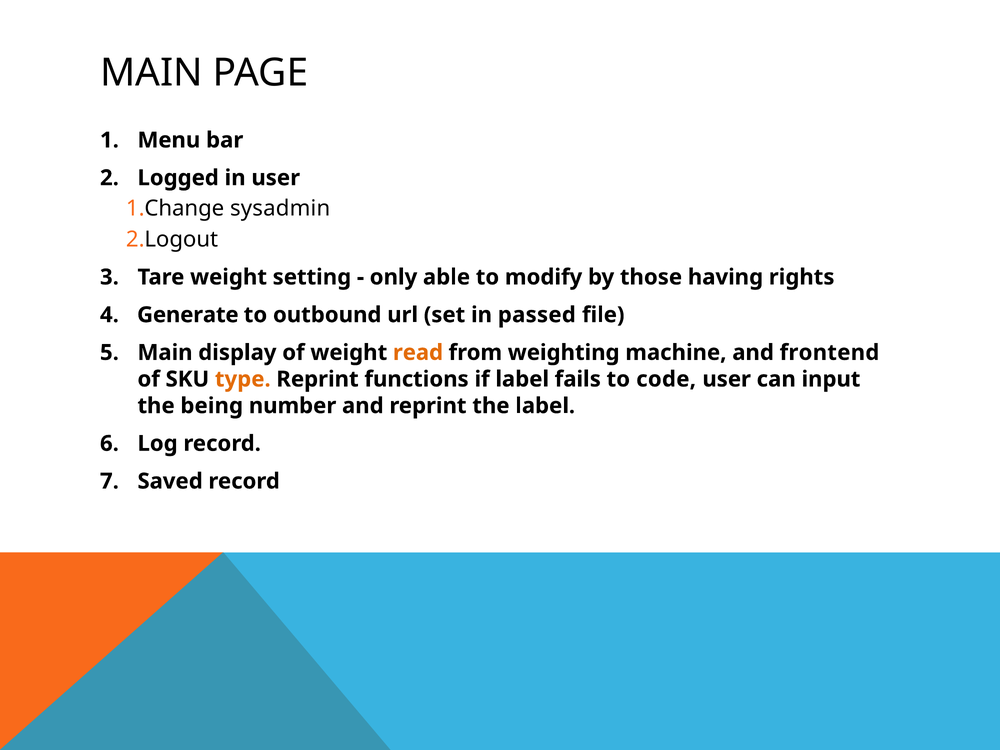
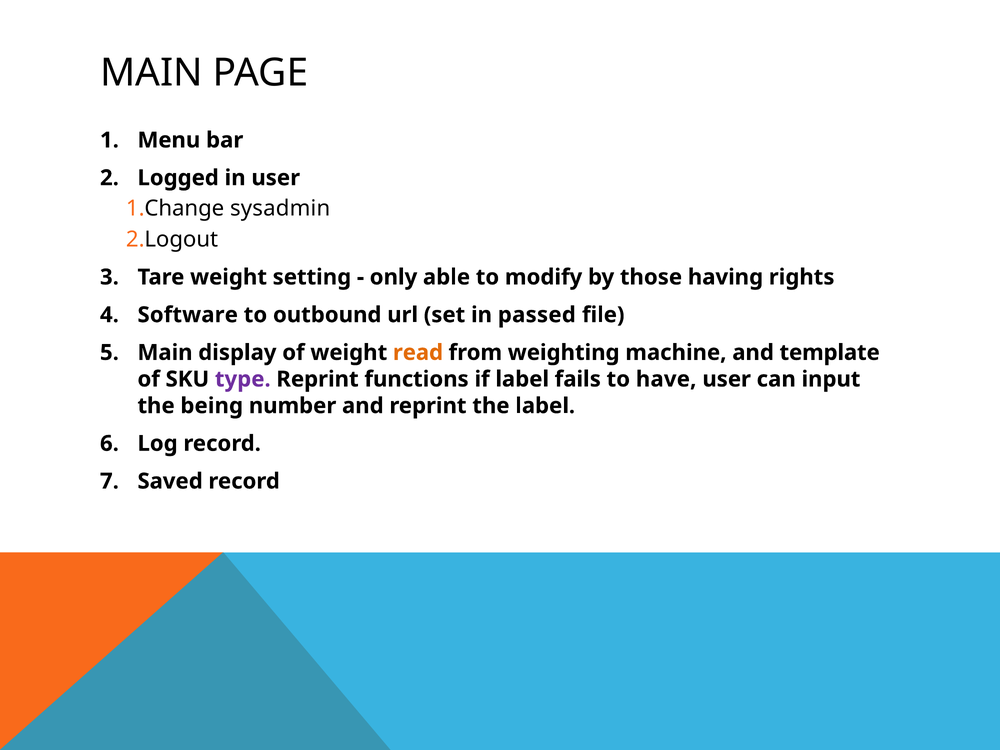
Generate: Generate -> Software (188, 315)
frontend: frontend -> template (830, 353)
type colour: orange -> purple (243, 379)
code: code -> have (666, 379)
